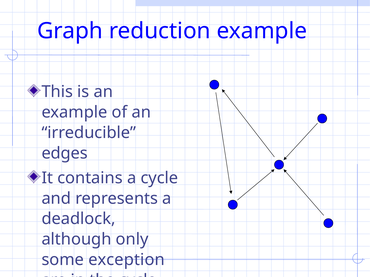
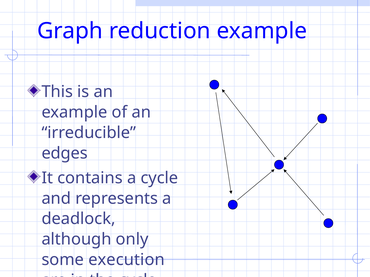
exception: exception -> execution (126, 260)
